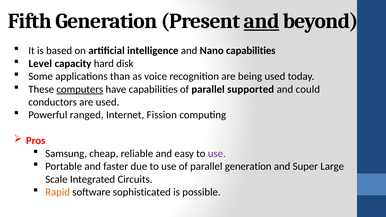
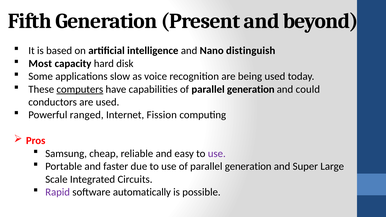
and underline: present -> none (262, 21)
Nano capabilities: capabilities -> distinguish (251, 51)
Level: Level -> Most (40, 64)
than: than -> slow (120, 76)
capabilities of parallel supported: supported -> generation (251, 89)
Rapid colour: orange -> purple (58, 192)
sophisticated: sophisticated -> automatically (142, 192)
